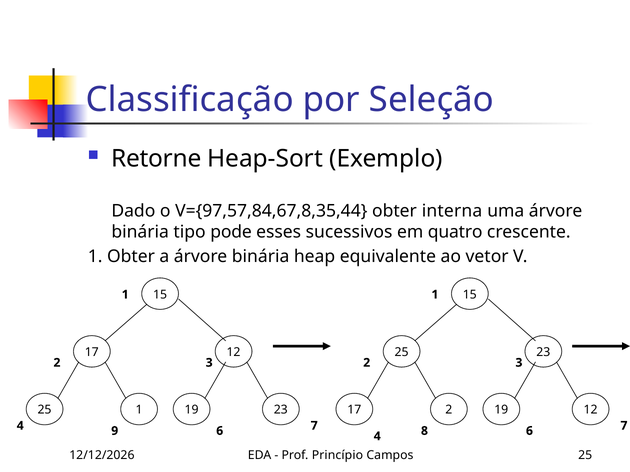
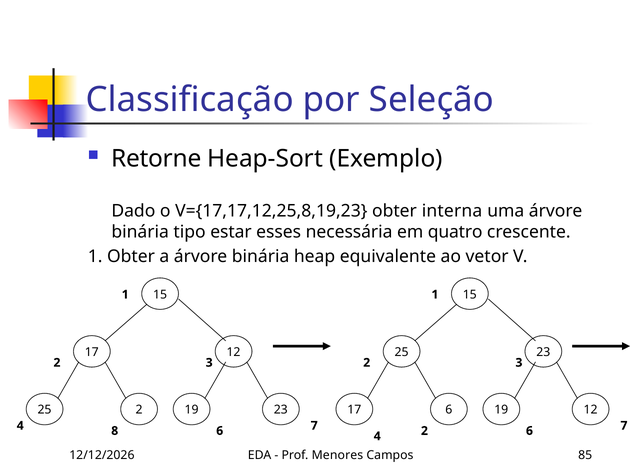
V={97,57,84,67,8,35,44: V={97,57,84,67,8,35,44 -> V={17,17,12,25,8,19,23 (271, 211)
pode: pode -> estar (231, 232)
sucessivos: sucessivos -> necessária (349, 232)
25 1: 1 -> 2 (139, 410)
17 2: 2 -> 6 (449, 410)
9: 9 -> 8 (115, 431)
4 8: 8 -> 2 (424, 431)
Princípio: Princípio -> Menores (337, 456)
Campos 25: 25 -> 85 (585, 456)
